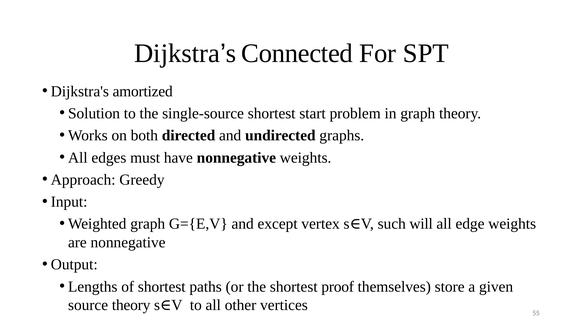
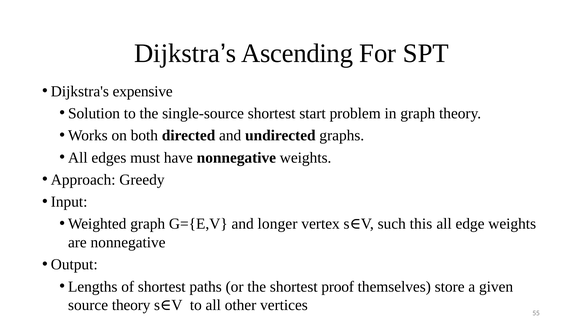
Connected: Connected -> Ascending (297, 53)
amortized: amortized -> expensive (143, 91)
except: except -> longer (278, 223)
will: will -> this (421, 223)
